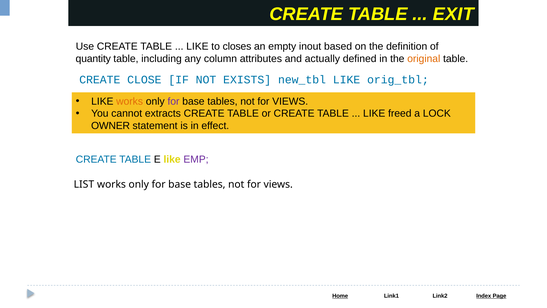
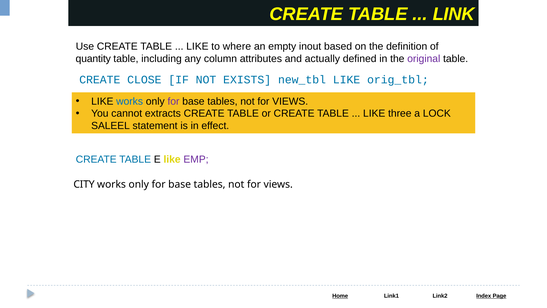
EXIT: EXIT -> LINK (454, 14)
closes: closes -> where (237, 46)
original colour: orange -> purple (424, 59)
works colour: orange -> blue (130, 101)
freed: freed -> three (400, 113)
OWNER: OWNER -> SALEEL (111, 126)
LIST: LIST -> CITY (84, 184)
